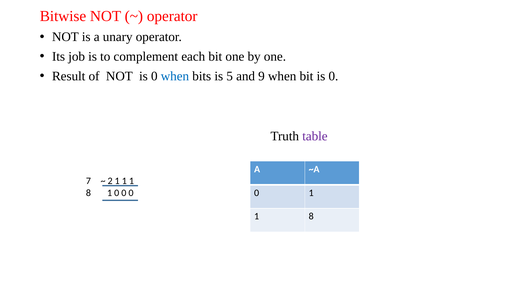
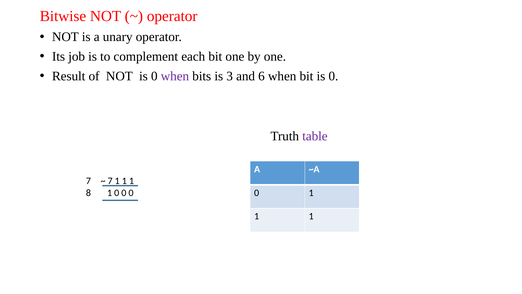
when colour: blue -> purple (175, 76)
5: 5 -> 3 (230, 76)
9: 9 -> 6 (262, 76)
2: 2 -> 7 (110, 181)
8: 8 -> 1 (311, 216)
